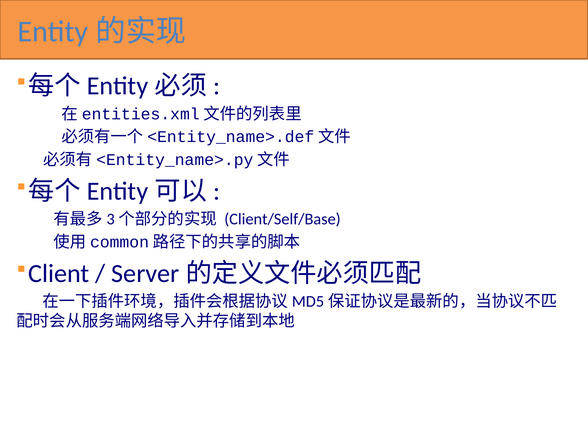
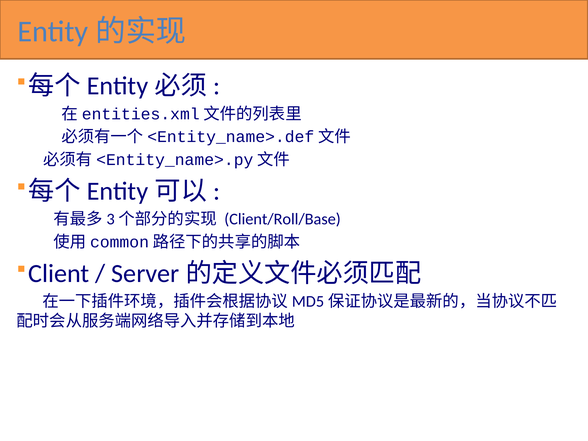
Client/Self/Base: Client/Self/Base -> Client/Roll/Base (283, 219)
